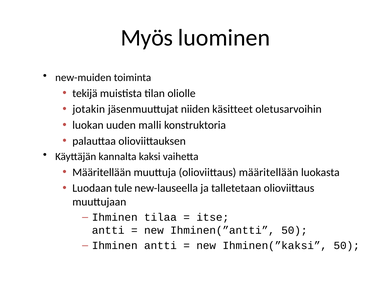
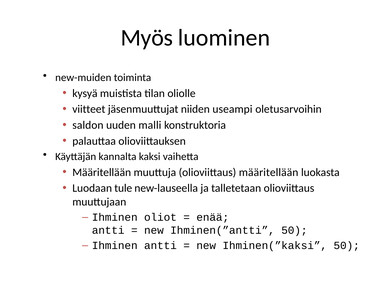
tekijä: tekijä -> kysyä (85, 93)
jotakin: jotakin -> viitteet (89, 109)
käsitteet: käsitteet -> useampi (232, 109)
luokan: luokan -> saldon (88, 125)
tilaa: tilaa -> oliot (160, 218)
itse: itse -> enää (213, 218)
